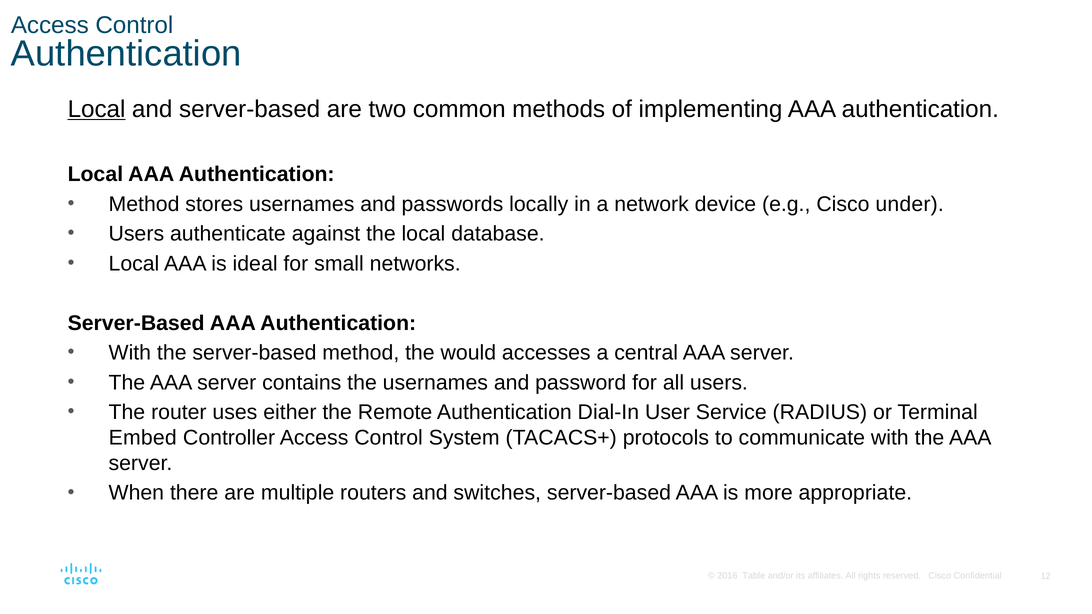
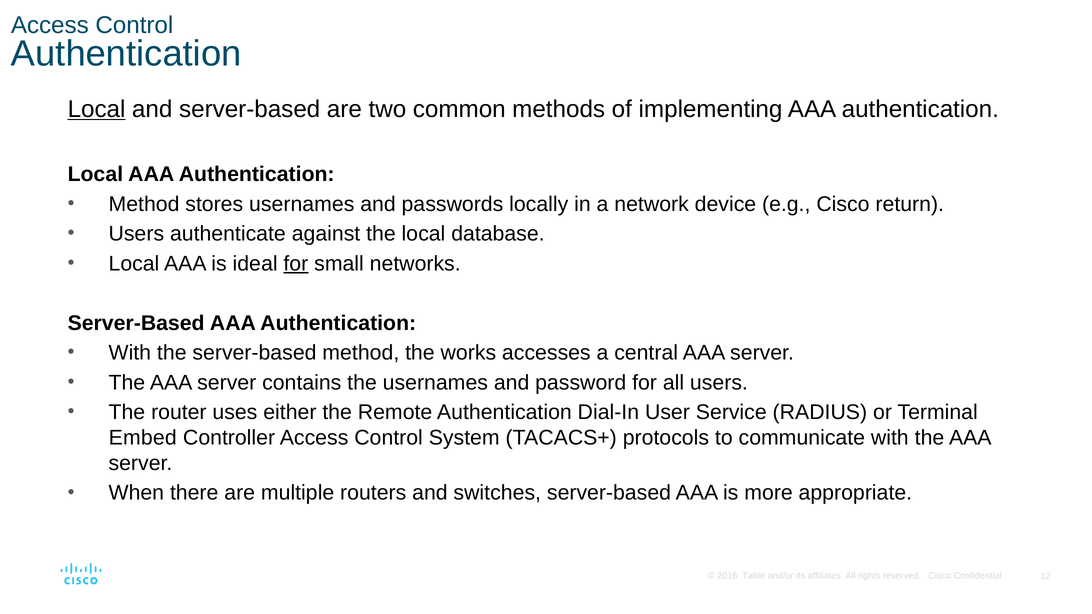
under: under -> return (910, 204)
for underline: none -> present (296, 264)
would: would -> works (468, 353)
